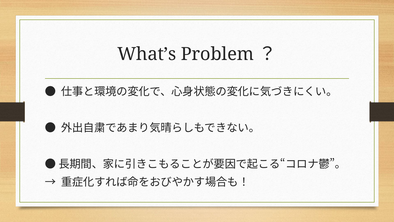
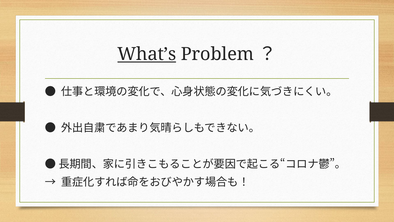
What’s underline: none -> present (147, 54)
